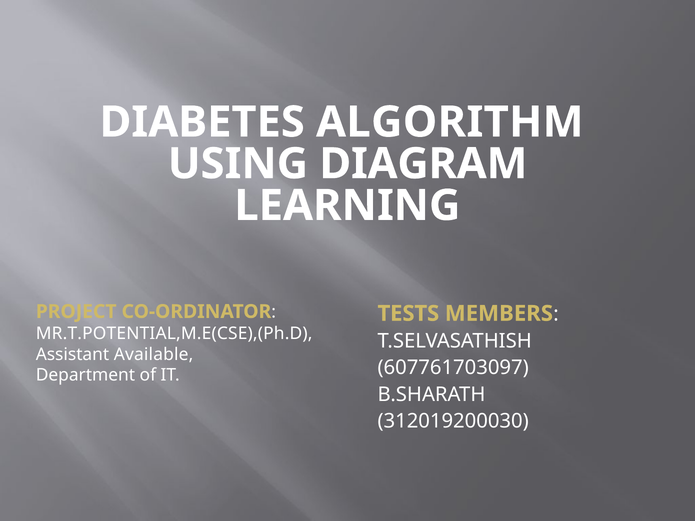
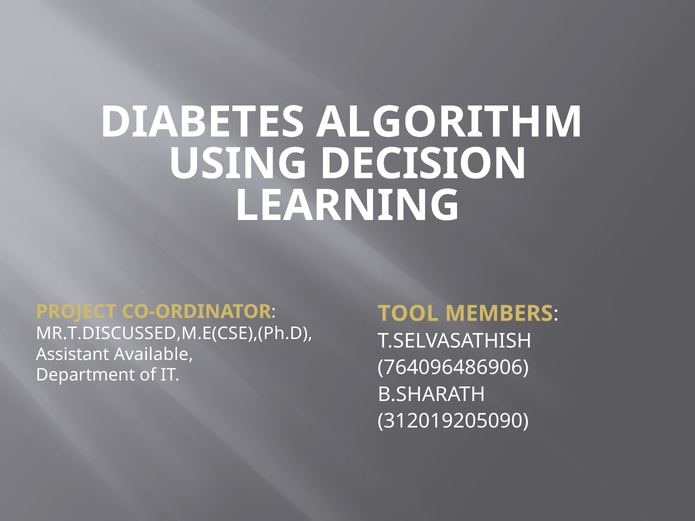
DIAGRAM: DIAGRAM -> DECISION (423, 164)
TESTS: TESTS -> TOOL (408, 314)
MR.T.POTENTIAL,M.E(CSE),(Ph.D: MR.T.POTENTIAL,M.E(CSE),(Ph.D -> MR.T.DISCUSSED,M.E(CSE),(Ph.D (174, 334)
607761703097: 607761703097 -> 764096486906 (453, 368)
312019200030: 312019200030 -> 312019205090 (453, 422)
